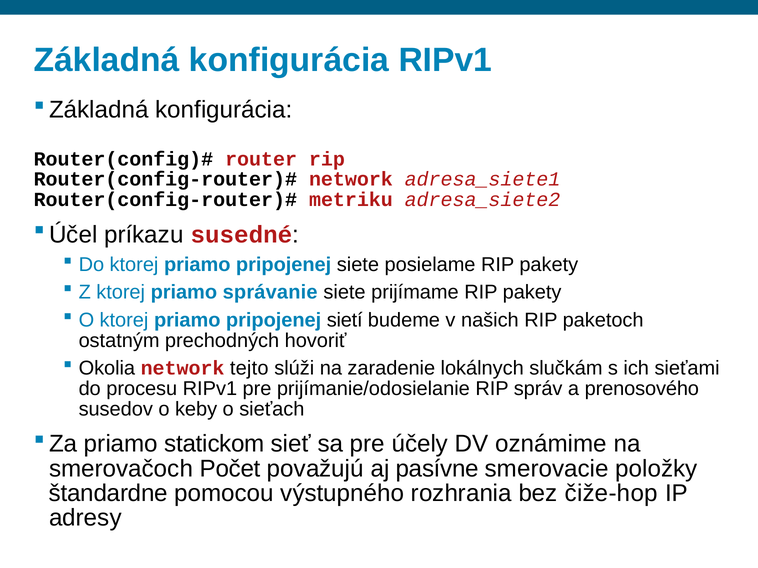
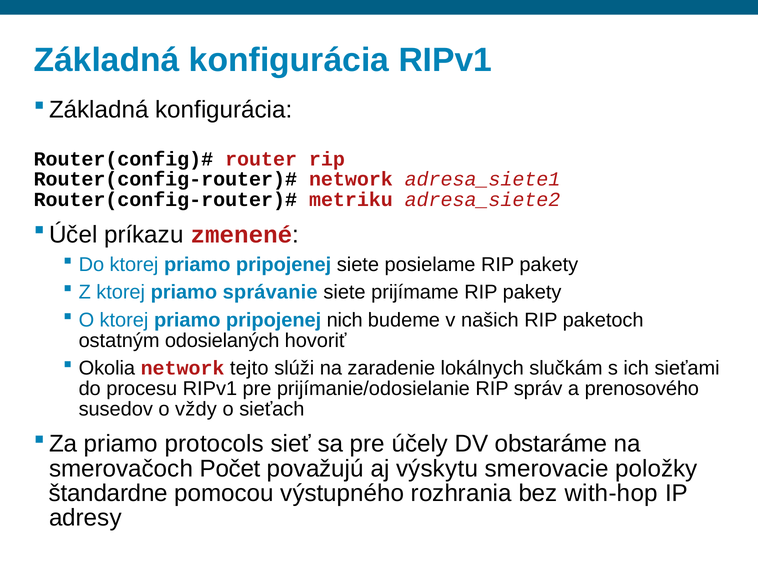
susedné: susedné -> zmenené (241, 235)
sietí: sietí -> nich (345, 320)
prechodných: prechodných -> odosielaných (222, 341)
keby: keby -> vždy (196, 409)
statickom: statickom -> protocols (214, 444)
oznámime: oznámime -> obstaráme (551, 444)
pasívne: pasívne -> výskytu (437, 469)
čiže-hop: čiže-hop -> with-hop (611, 494)
